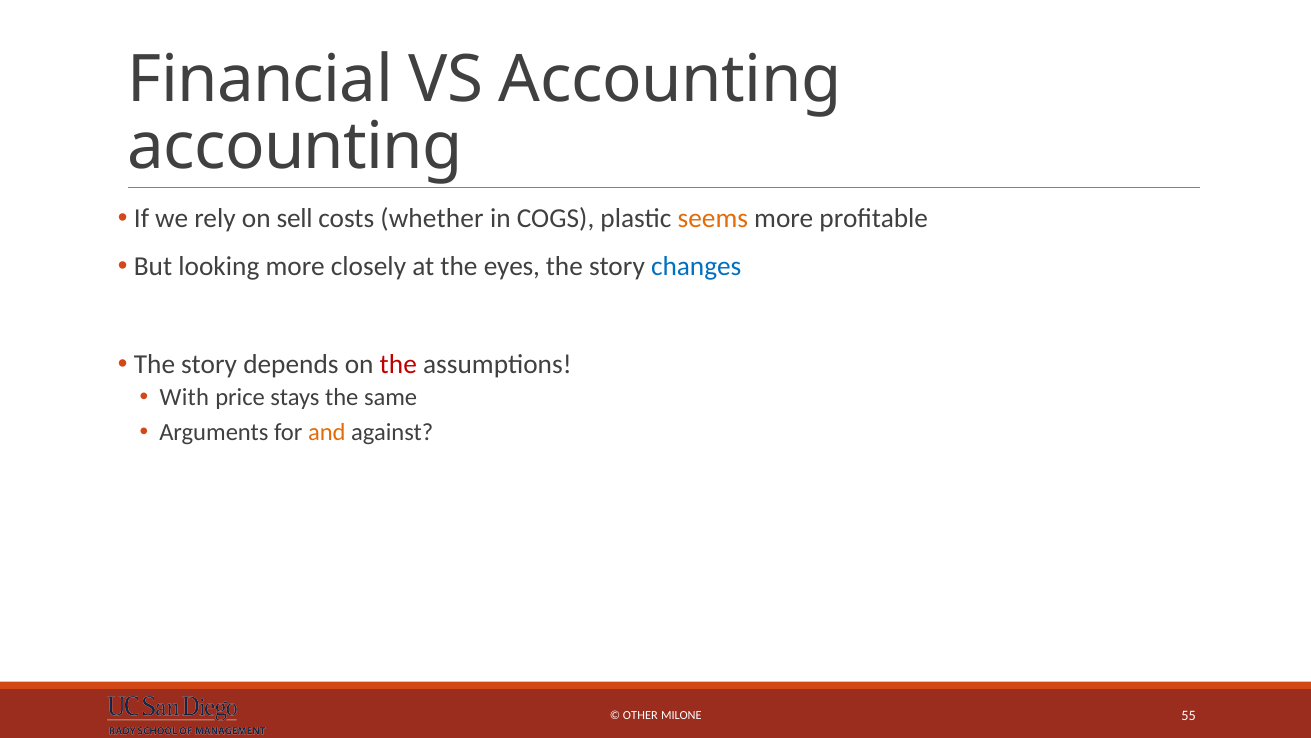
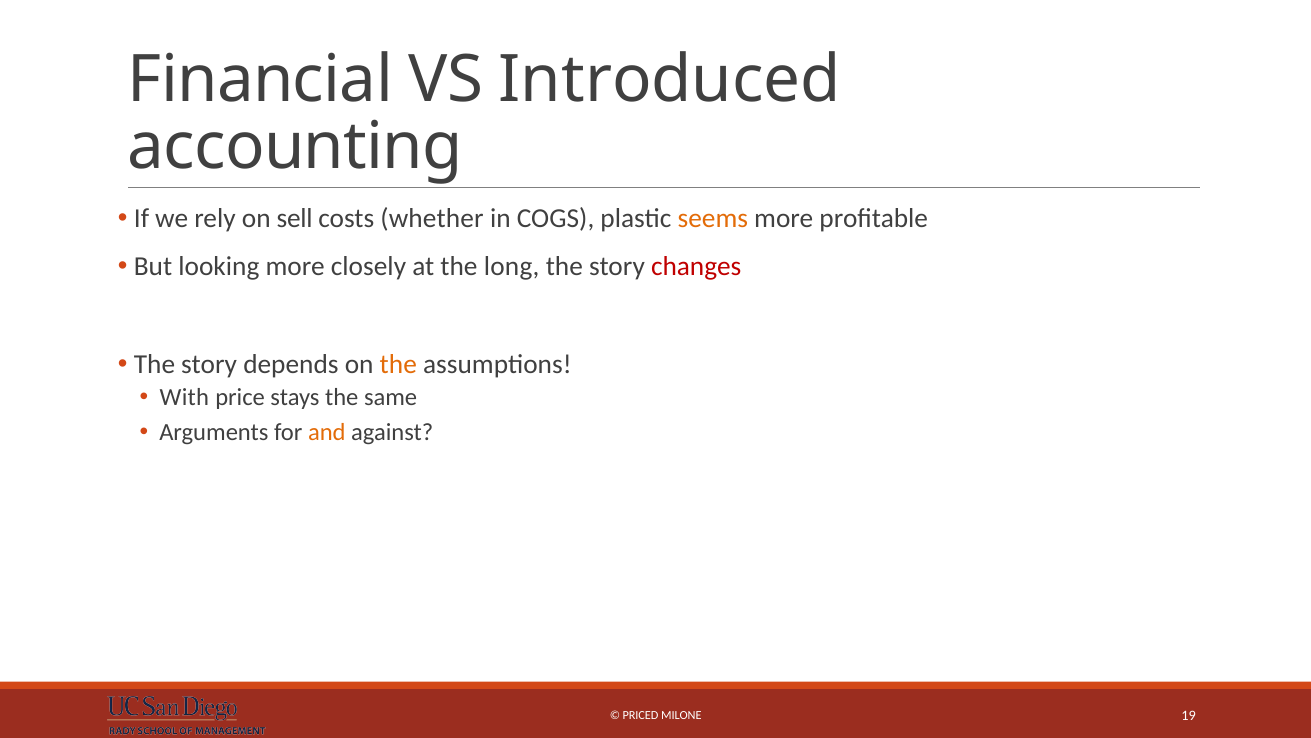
VS Accounting: Accounting -> Introduced (670, 80)
eyes: eyes -> long (512, 267)
changes colour: blue -> red (696, 267)
the colour: red -> orange (398, 364)
OTHER: OTHER -> PRICED (641, 715)
55: 55 -> 19 (1189, 715)
